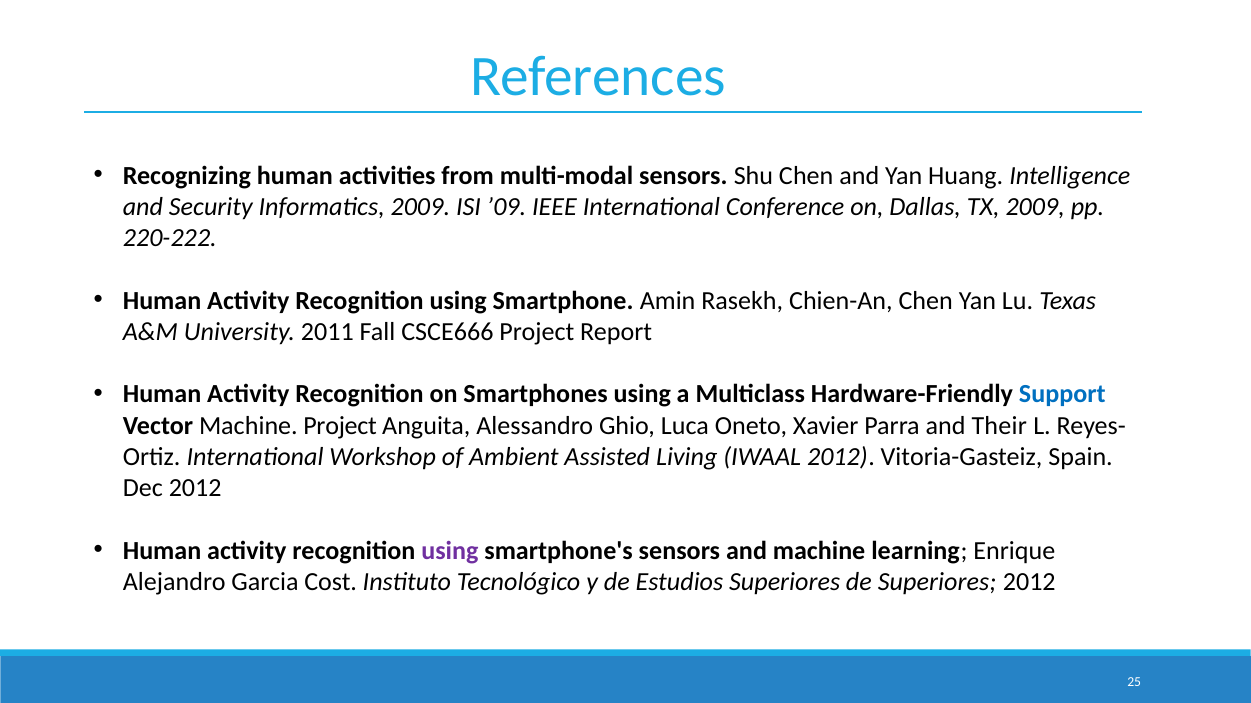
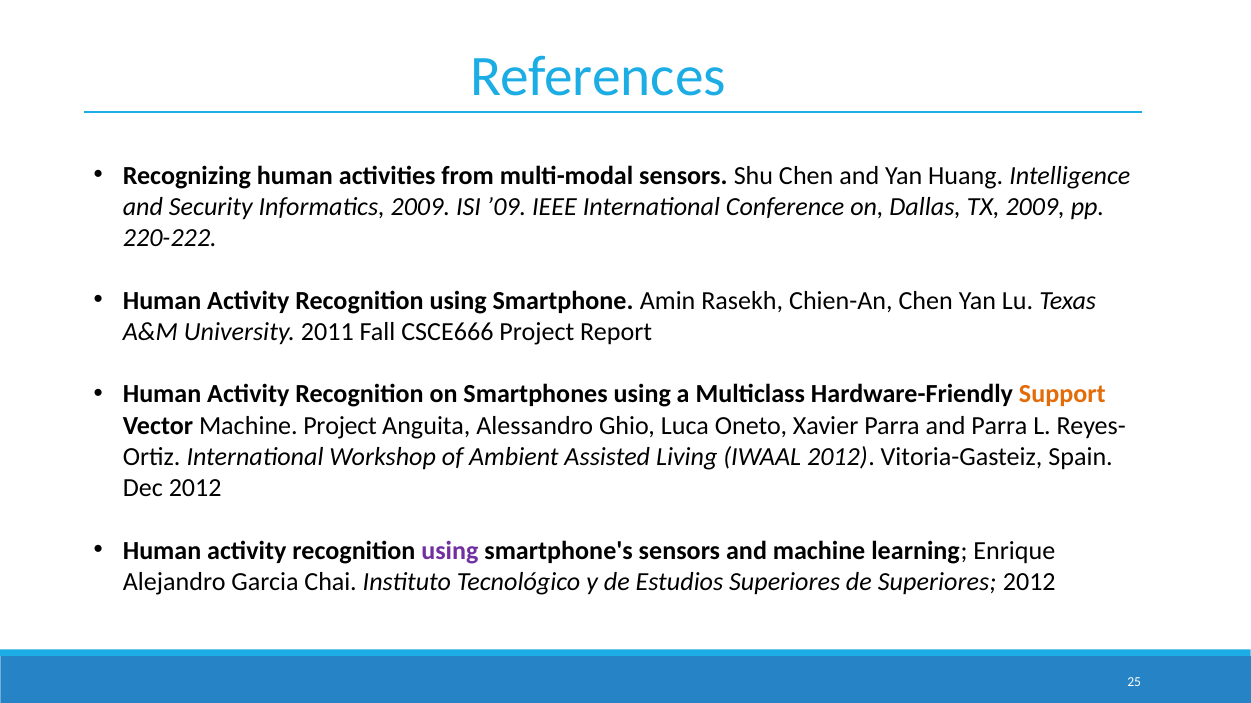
Support colour: blue -> orange (1062, 395)
and Their: Their -> Parra (999, 426)
Cost: Cost -> Chai (331, 582)
